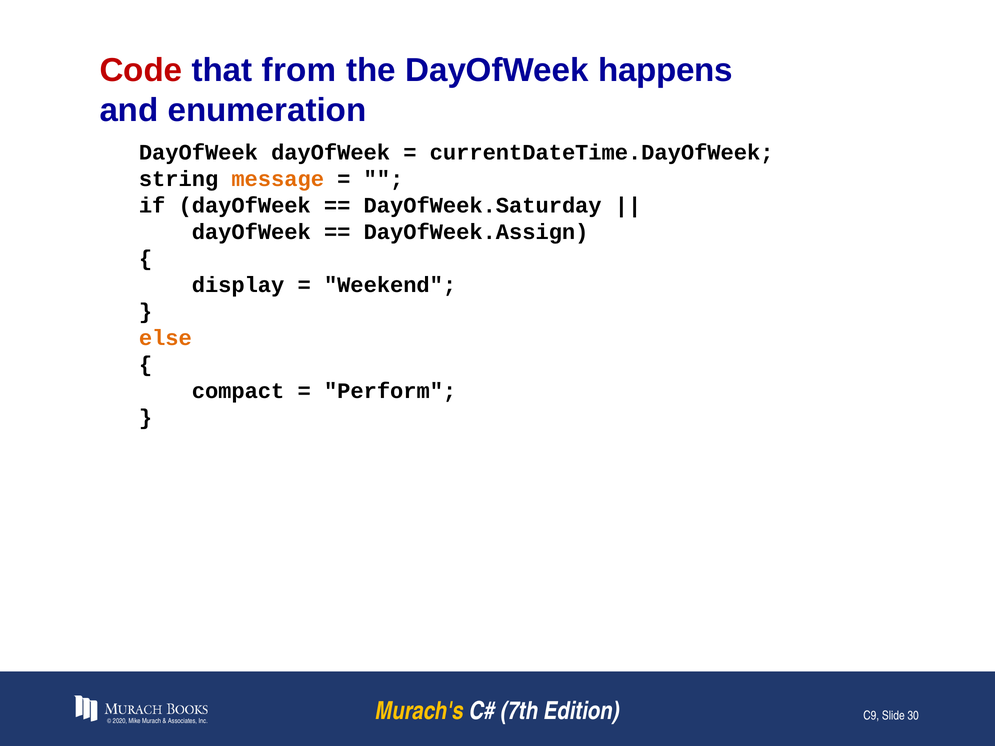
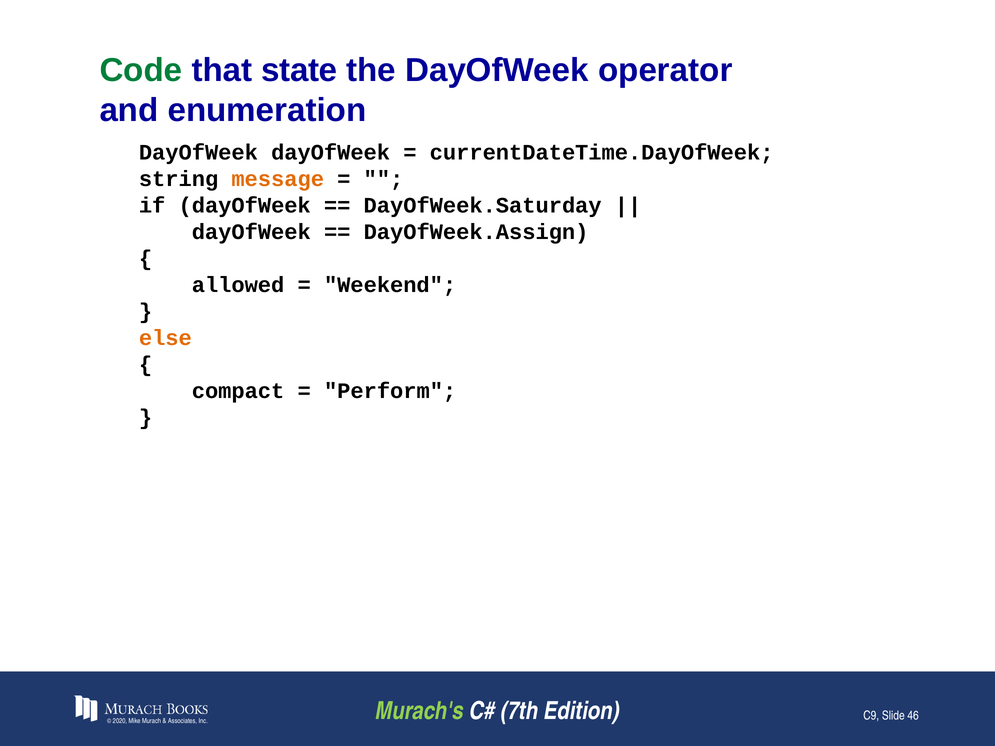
Code colour: red -> green (141, 70)
from: from -> state (299, 70)
happens: happens -> operator (665, 70)
display: display -> allowed (238, 285)
Murach's colour: yellow -> light green (419, 711)
30: 30 -> 46 (913, 716)
